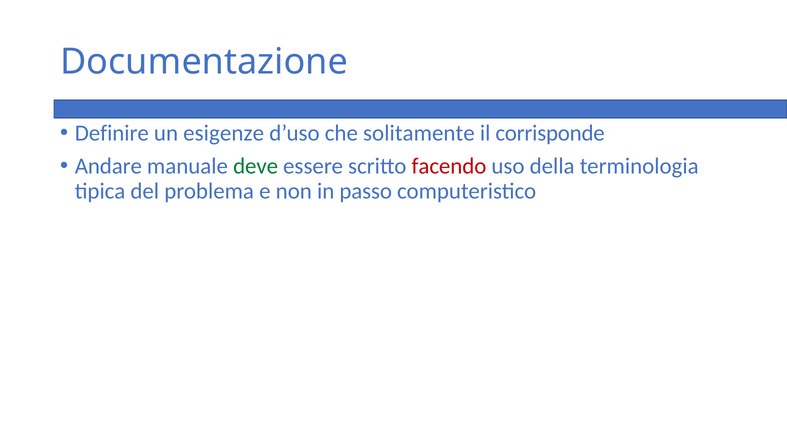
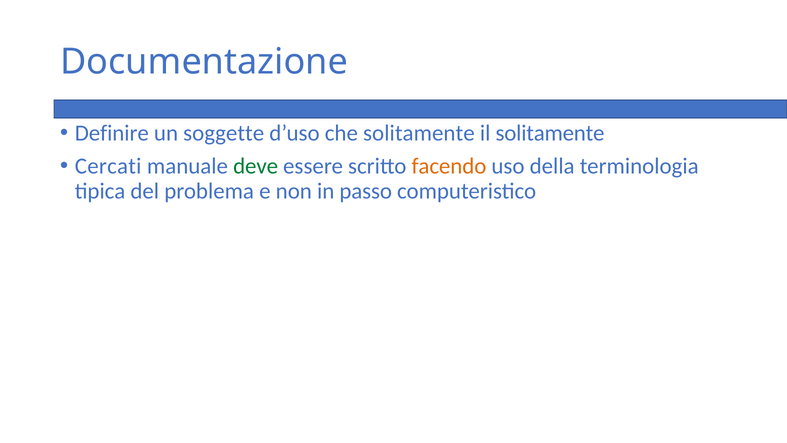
esigenze: esigenze -> soggette (224, 133)
il corrisponde: corrisponde -> solitamente (550, 133)
Andare: Andare -> Cercati (108, 166)
facendo colour: red -> orange (449, 166)
